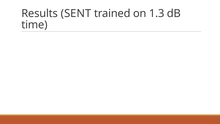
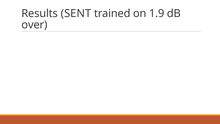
1.3: 1.3 -> 1.9 (157, 13)
time: time -> over (34, 25)
